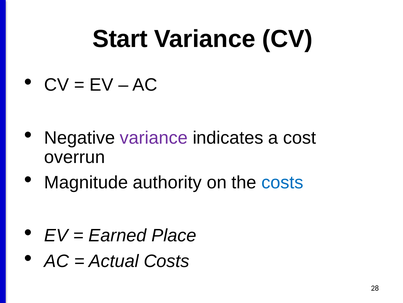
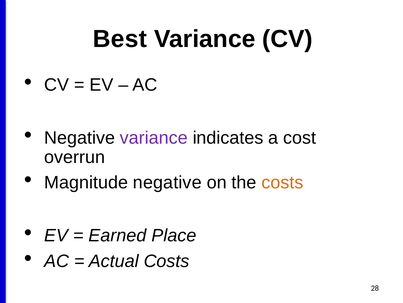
Start: Start -> Best (120, 39)
Magnitude authority: authority -> negative (167, 182)
costs colour: blue -> orange (282, 182)
